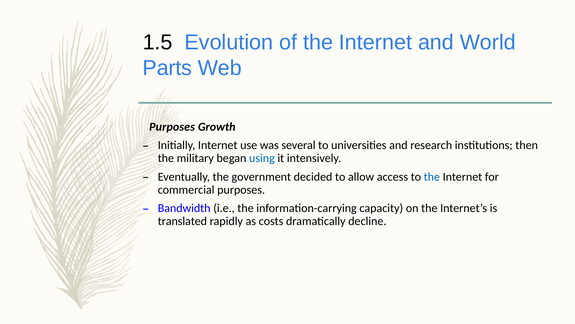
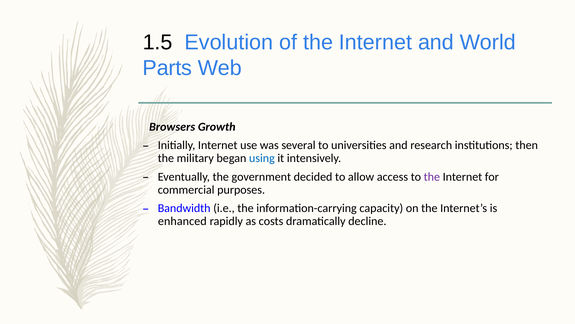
Purposes: Purposes -> Browsers (172, 127)
the colour: blue -> purple (432, 177)
translated: translated -> enhanced (182, 221)
